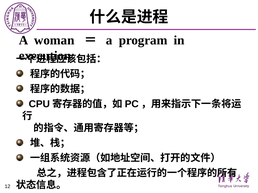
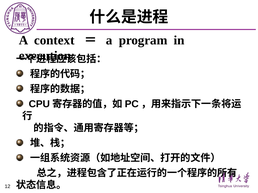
woman: woman -> context (54, 40)
